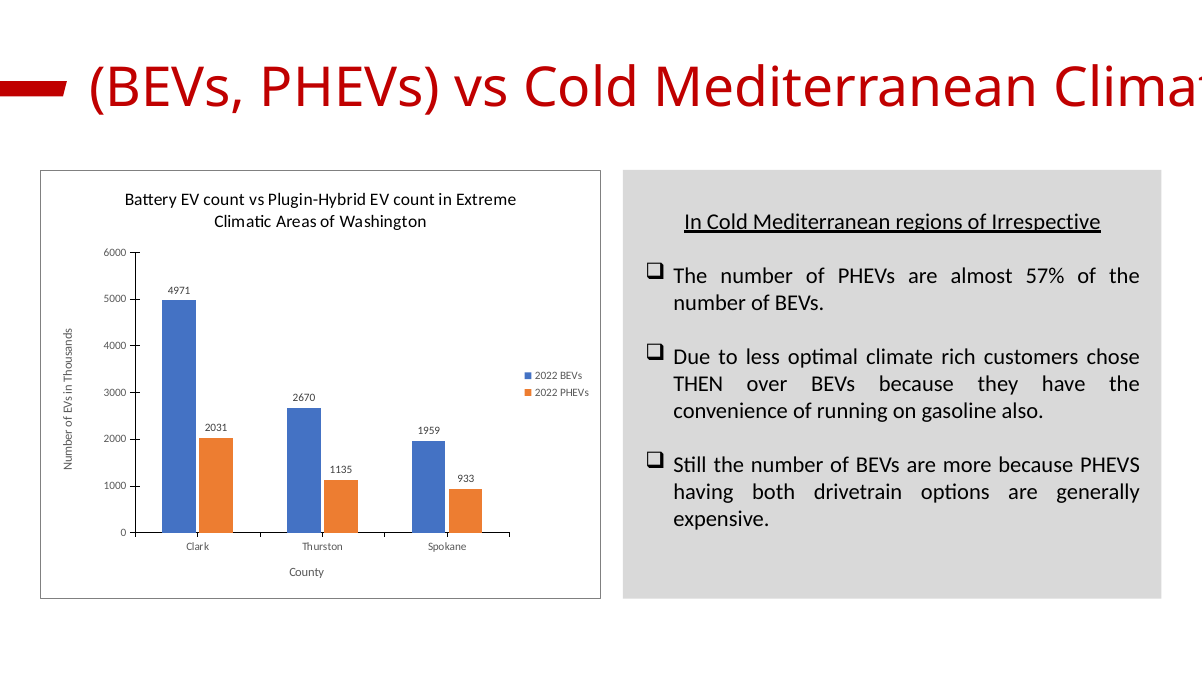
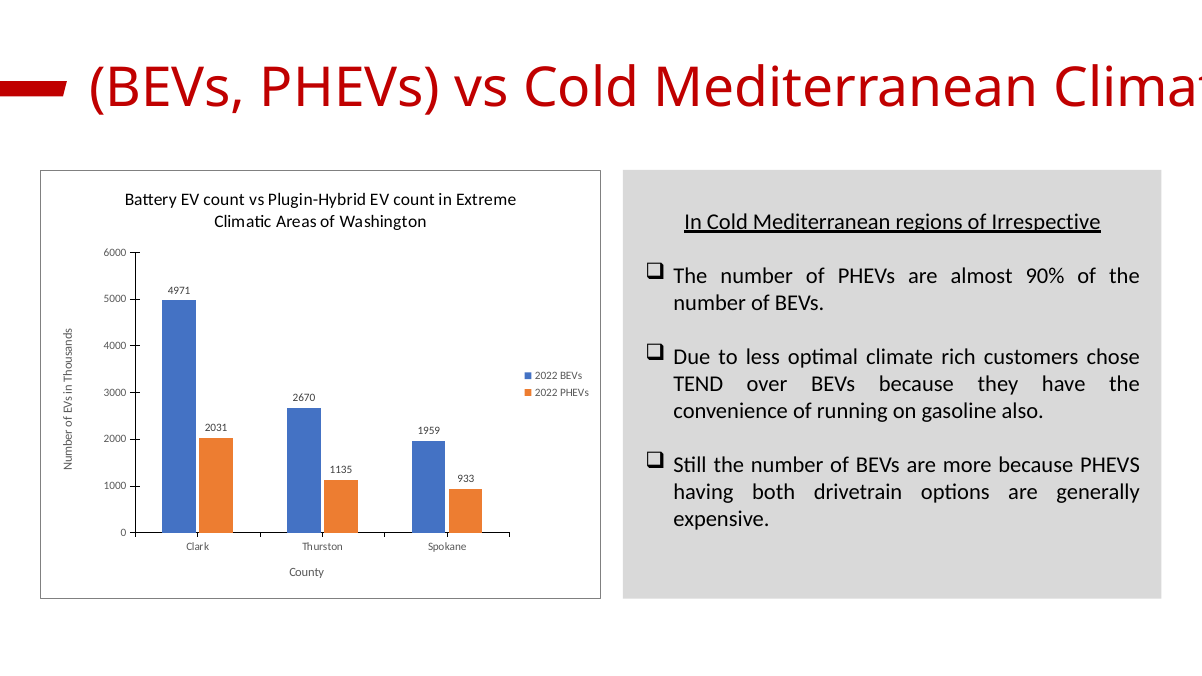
57%: 57% -> 90% (1045, 276)
THEN: THEN -> TEND (698, 384)
